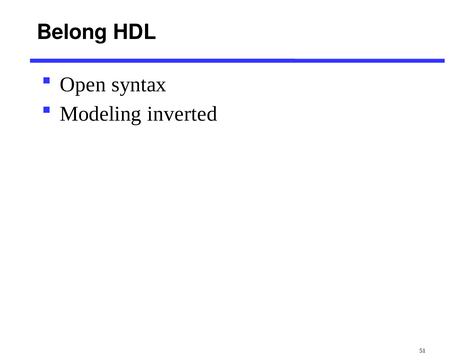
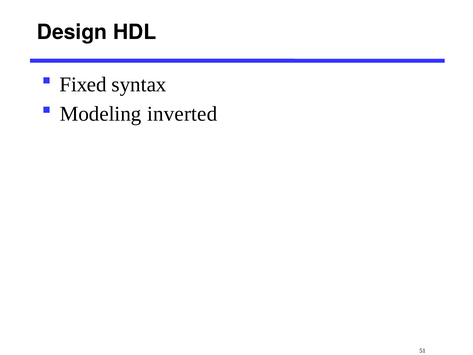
Belong: Belong -> Design (72, 32)
Open: Open -> Fixed (83, 84)
